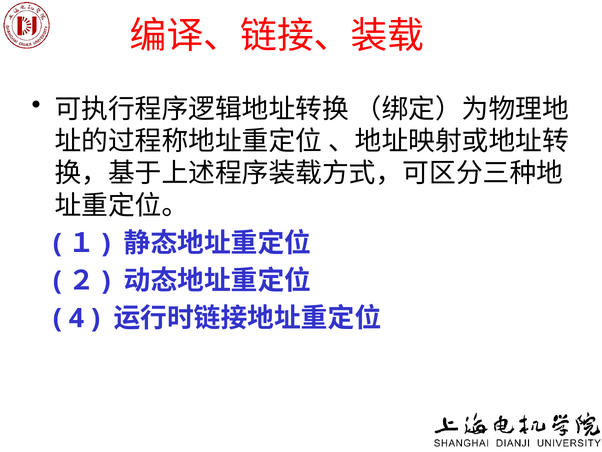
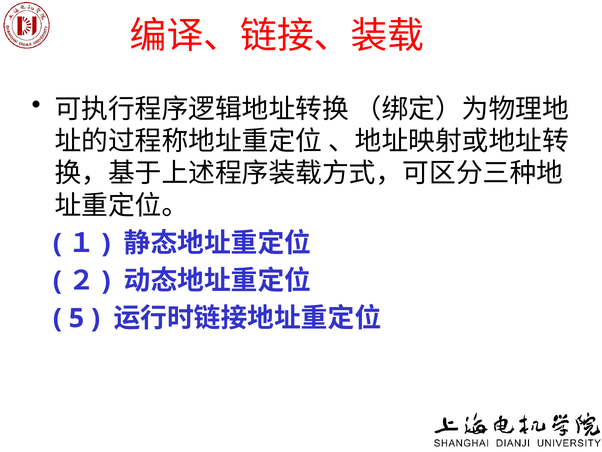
4: 4 -> 5 (76, 318)
